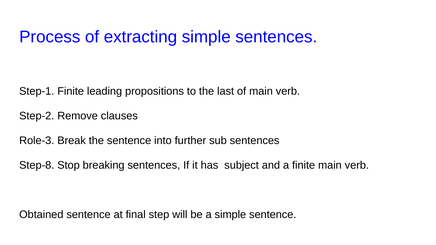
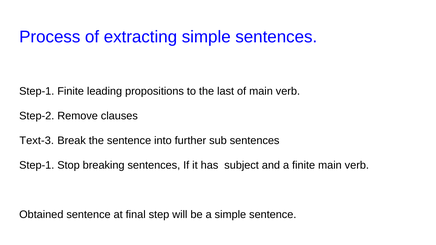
Role-3: Role-3 -> Text-3 (37, 141)
Step-8: Step-8 -> Step-1 (37, 165)
